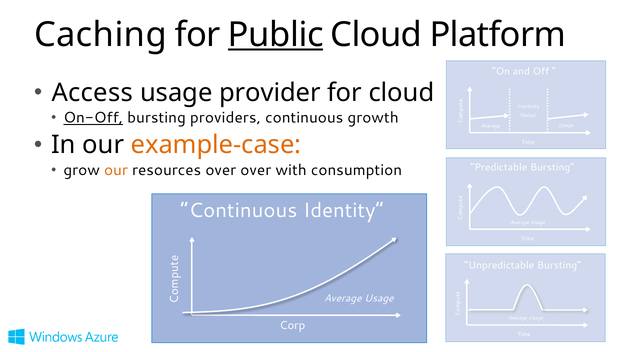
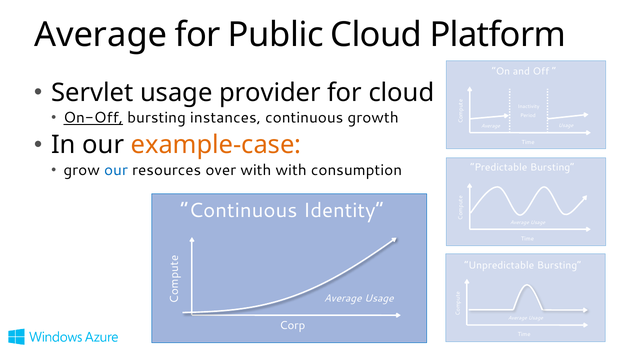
Caching: Caching -> Average (101, 35)
Public underline: present -> none (276, 35)
Access: Access -> Servlet (92, 93)
providers: providers -> instances (225, 118)
our colour: orange -> blue (116, 170)
over over: over -> with (256, 170)
